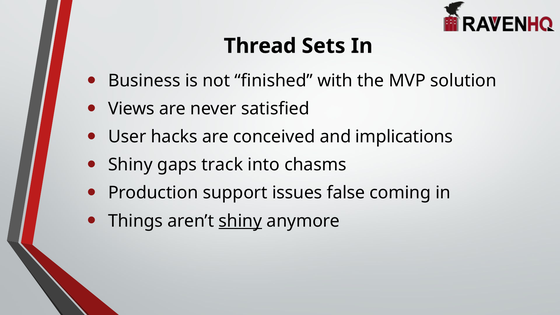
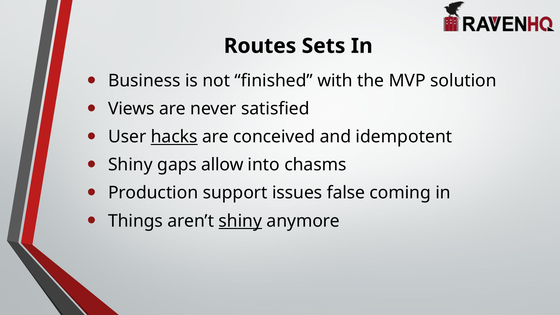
Thread: Thread -> Routes (260, 46)
hacks underline: none -> present (174, 137)
implications: implications -> idempotent (404, 137)
track: track -> allow (222, 165)
